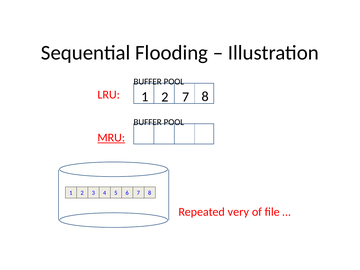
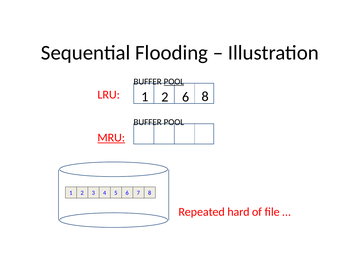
POOL underline: none -> present (174, 82)
2 7: 7 -> 6 (186, 97)
very: very -> hard (238, 212)
